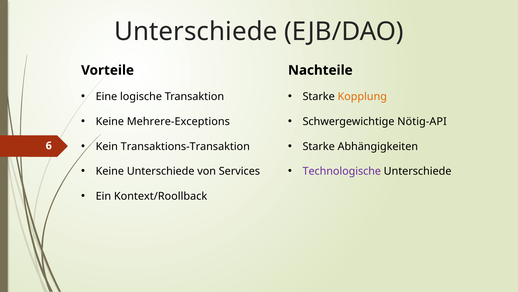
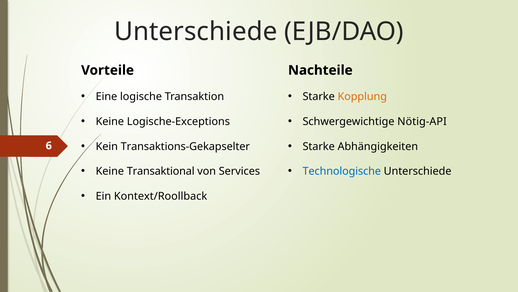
Mehrere-Exceptions: Mehrere-Exceptions -> Logische-Exceptions (178, 121)
Transaktions-Transaktion: Transaktions-Transaktion -> Transaktions-Gekapselter (185, 146)
Keine Unterschiede: Unterschiede -> Transaktional (161, 171)
Technologische colour: purple -> blue (342, 171)
